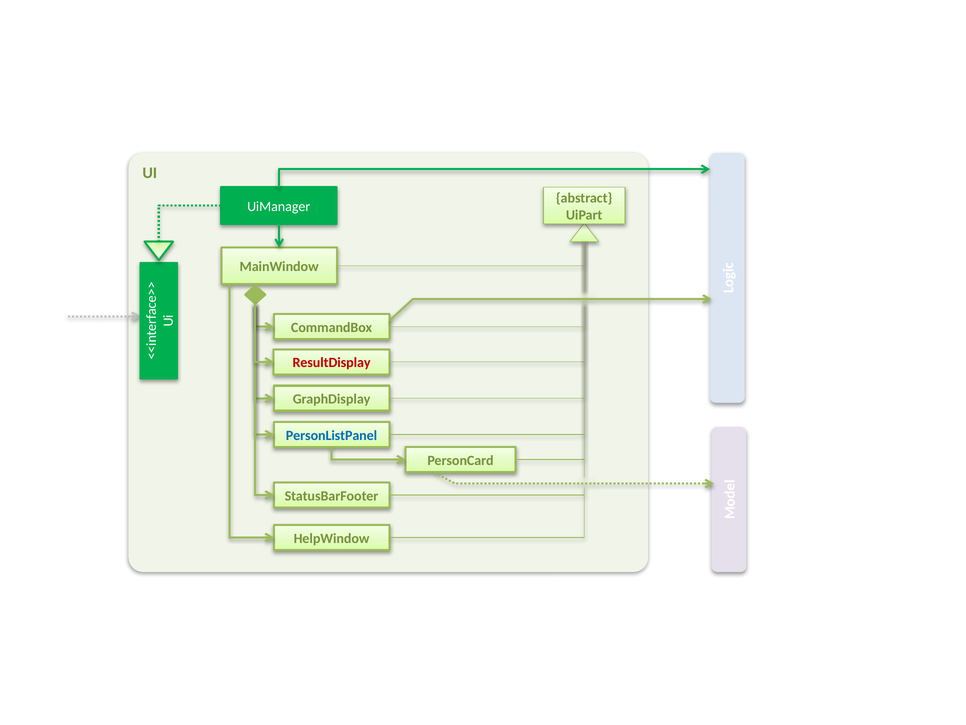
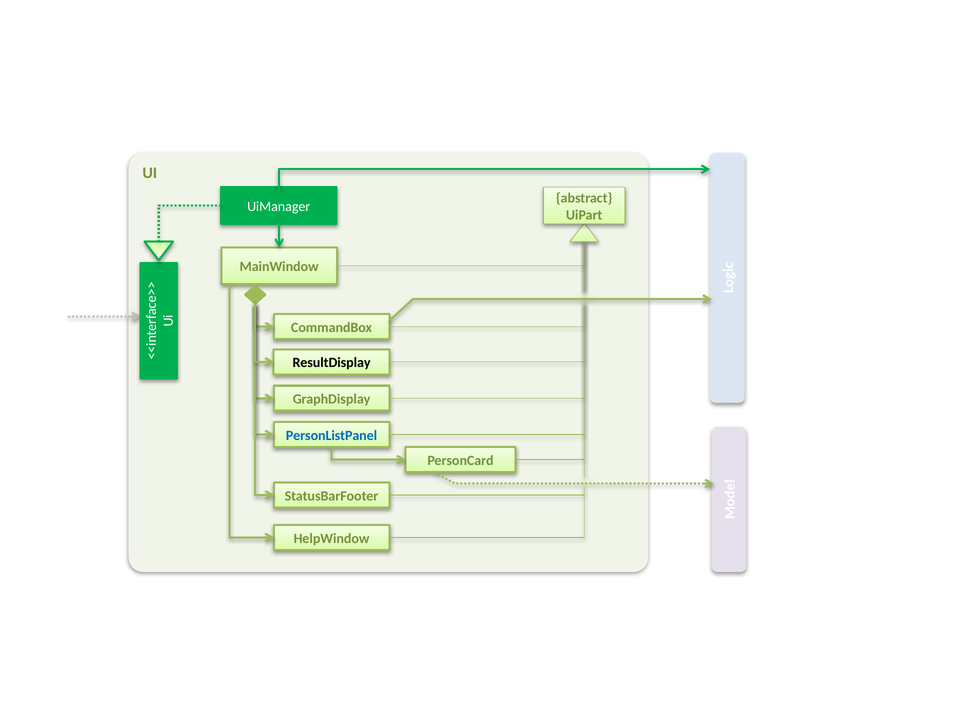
ResultDisplay colour: red -> black (332, 363)
